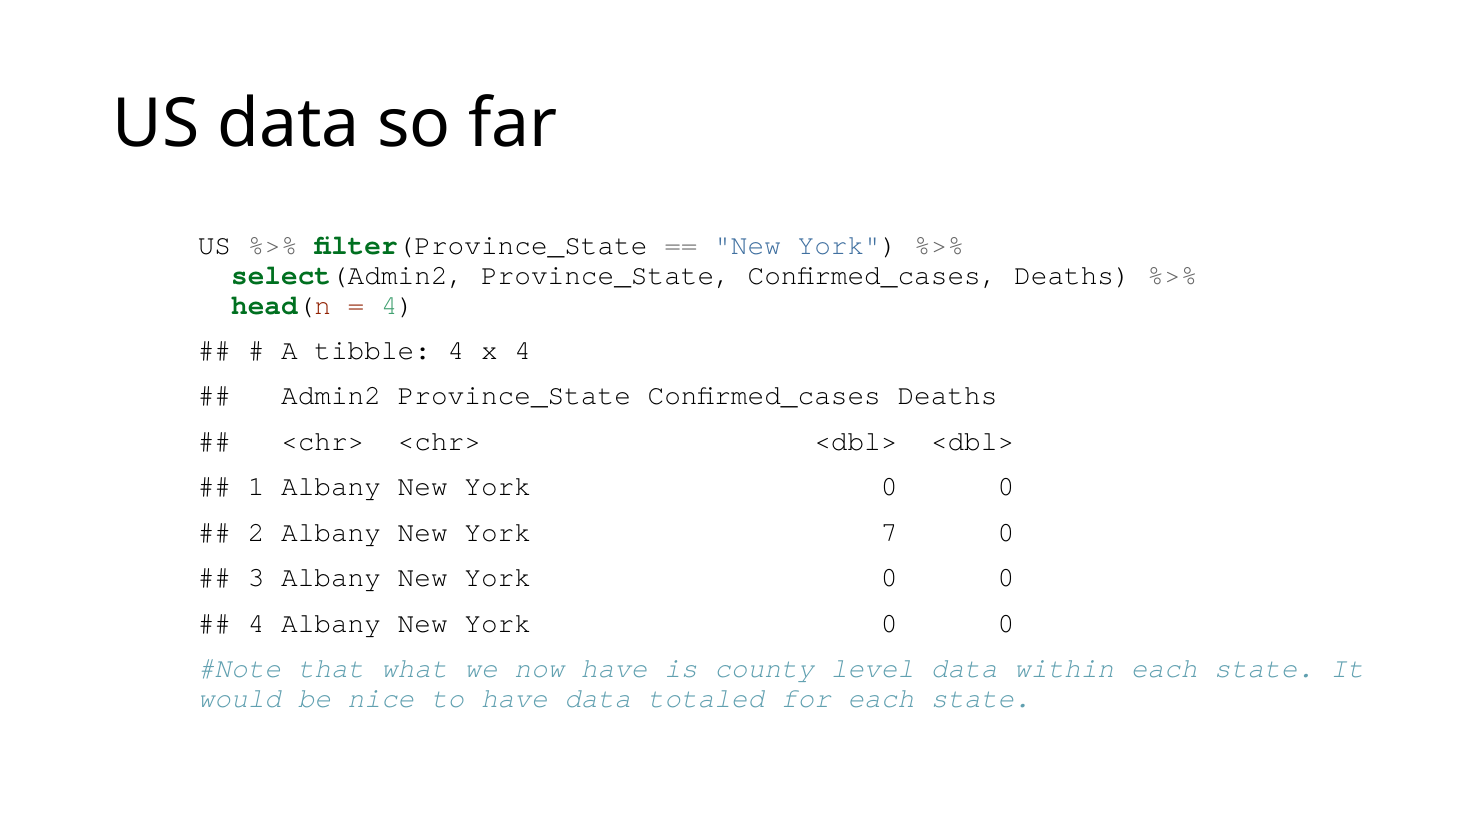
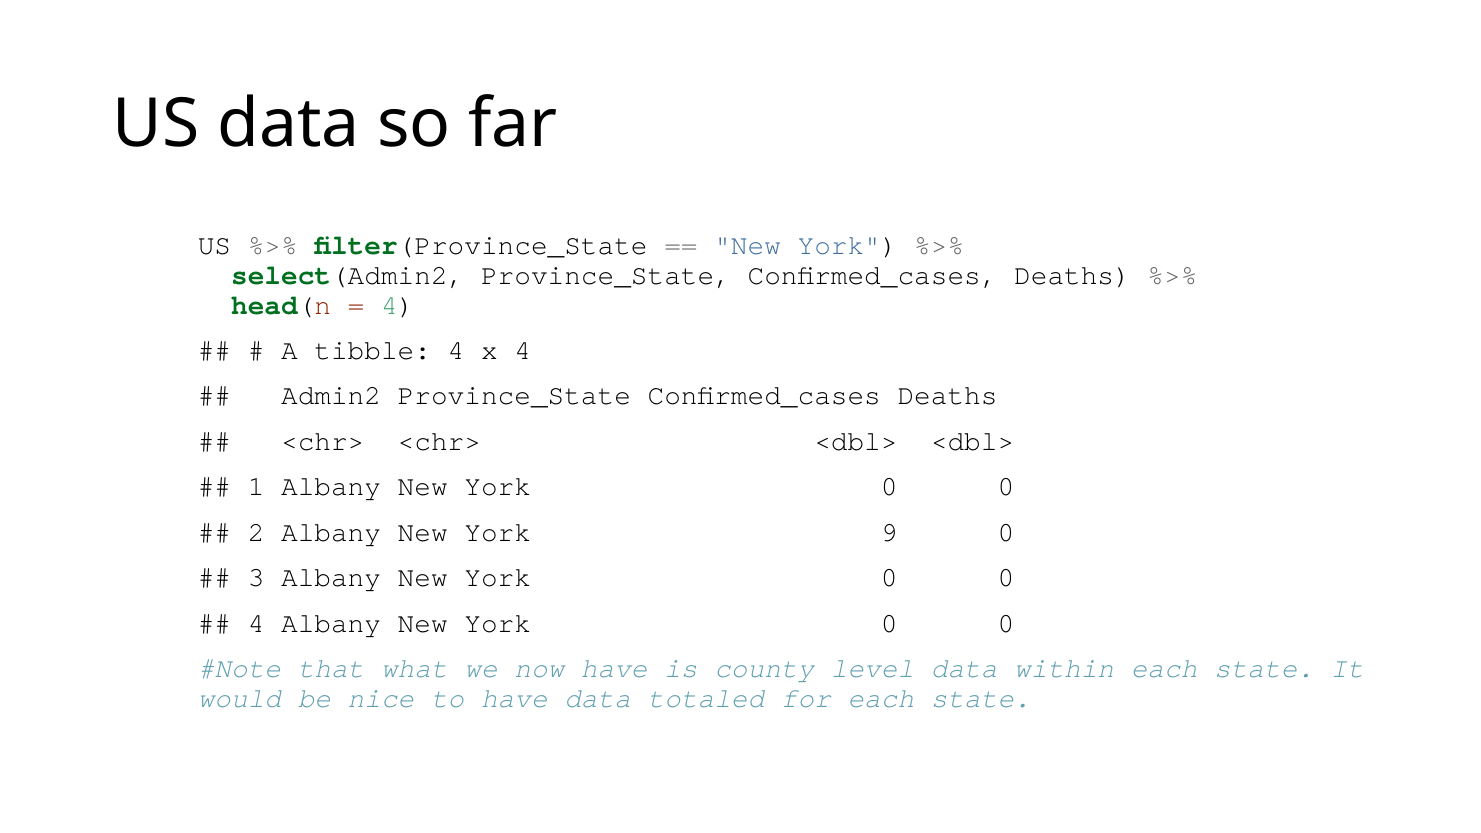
7: 7 -> 9 (889, 532)
